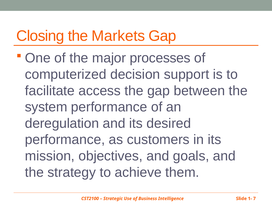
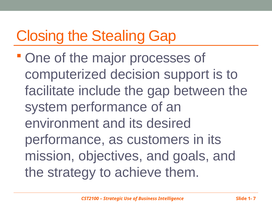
Markets: Markets -> Stealing (118, 36)
access: access -> include (100, 91)
deregulation: deregulation -> environment (62, 123)
